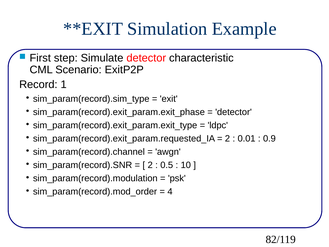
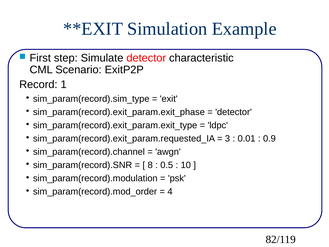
2: 2 -> 3 (227, 139)
2: 2 -> 8 (150, 165)
